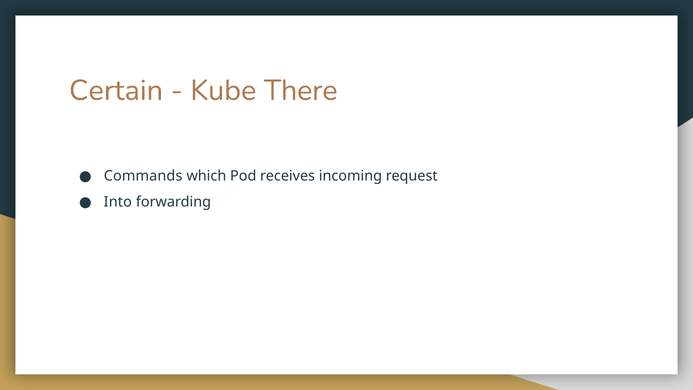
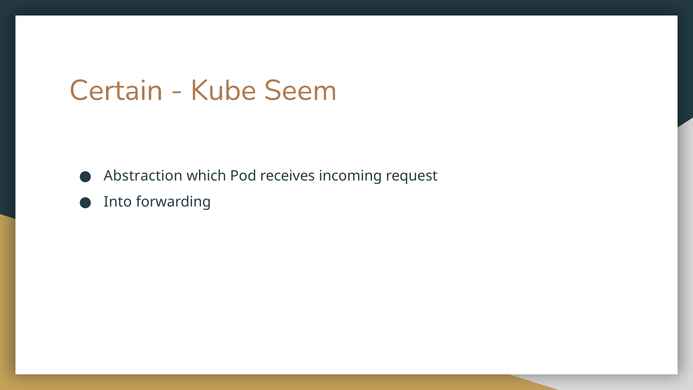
There: There -> Seem (301, 90)
Commands: Commands -> Abstraction (143, 176)
